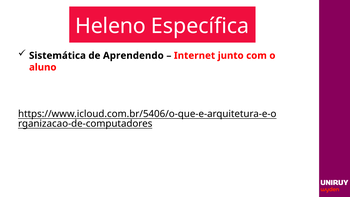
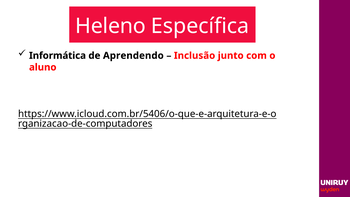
Sistemática: Sistemática -> Informática (58, 56)
Internet: Internet -> Inclusão (195, 56)
